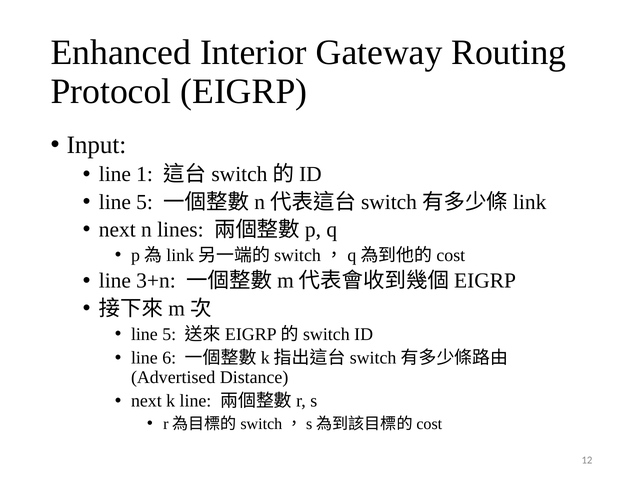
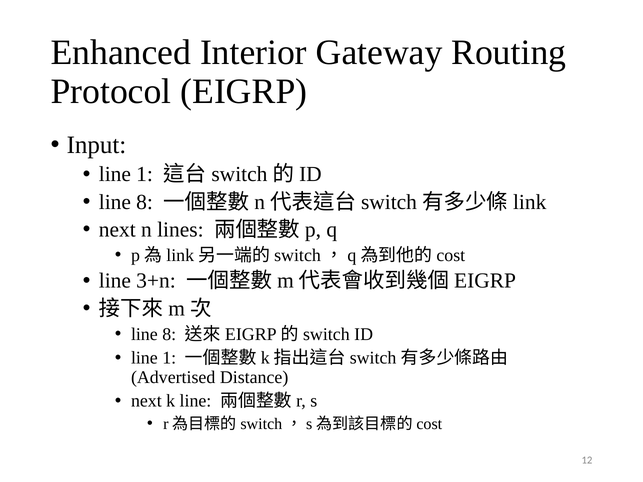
5: 5 -> 8 (145, 202)
5: 5 -> 8 (169, 334)
6: 6 -> 1 (169, 358)
